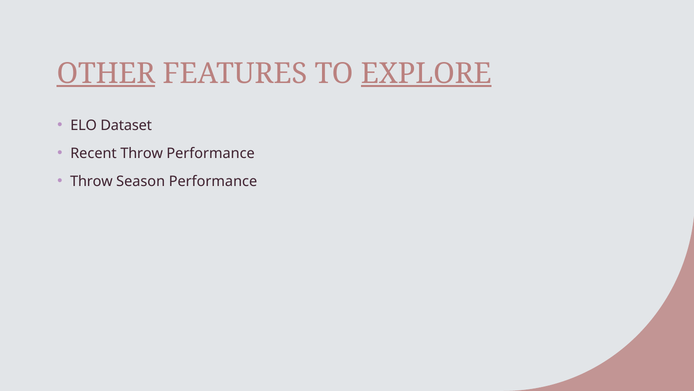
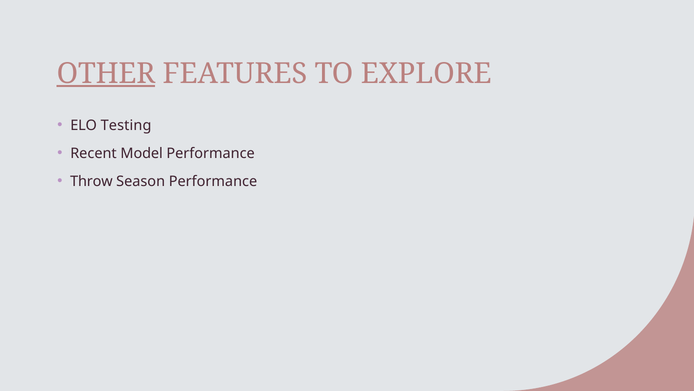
EXPLORE underline: present -> none (426, 73)
Dataset: Dataset -> Testing (126, 125)
Recent Throw: Throw -> Model (142, 153)
